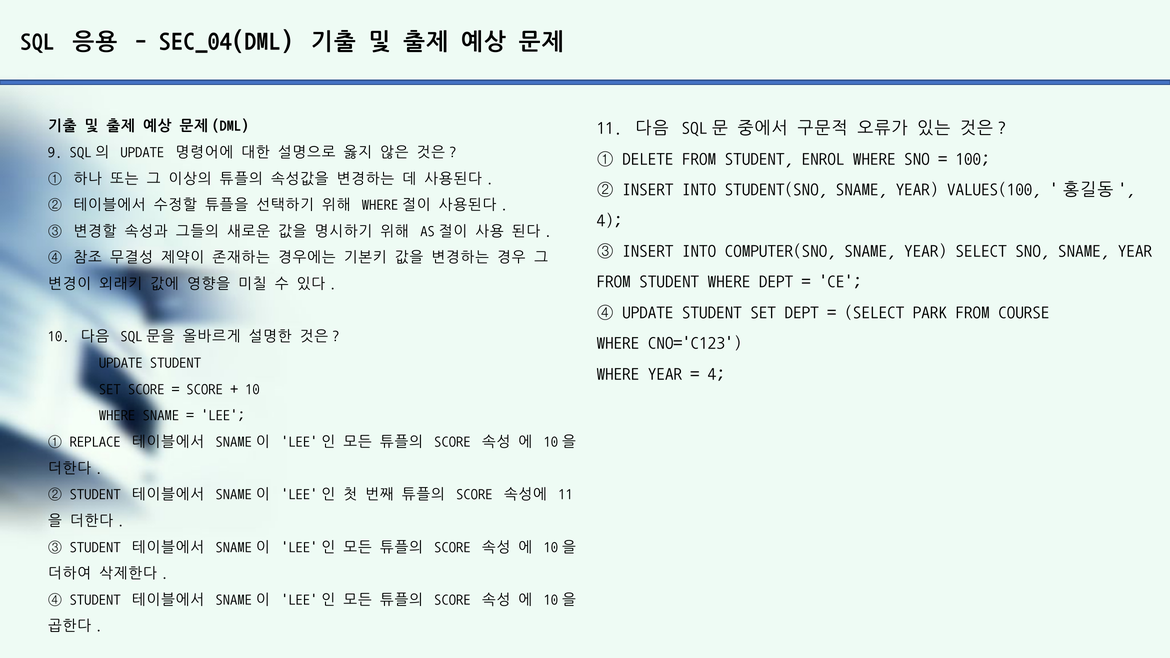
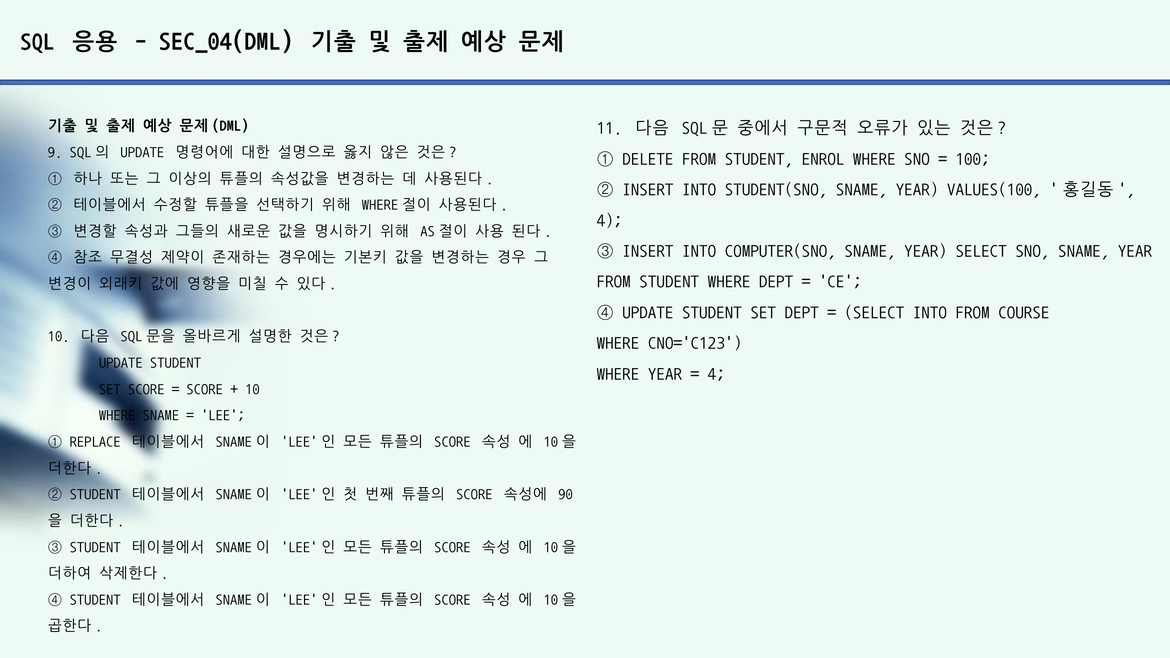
SELECT PARK: PARK -> INTO (930, 312)
11: 11 -> 90 (566, 494)
